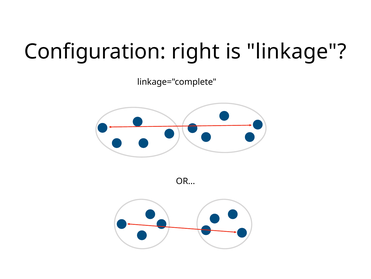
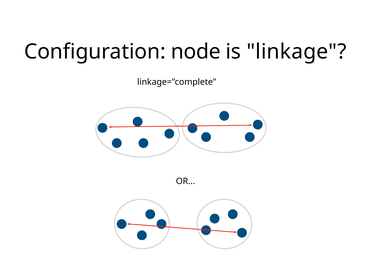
right: right -> node (196, 52)
